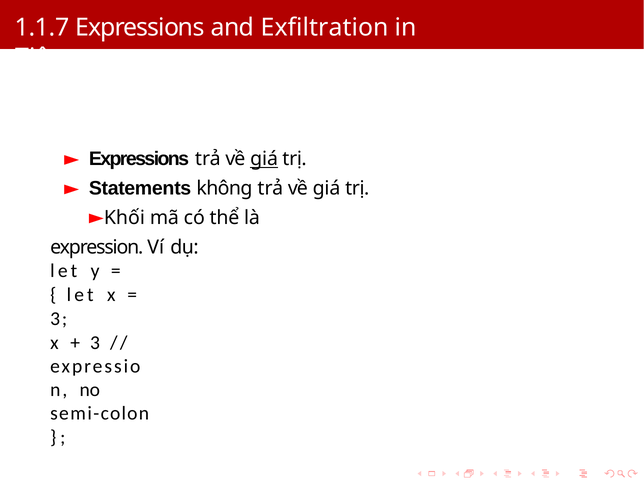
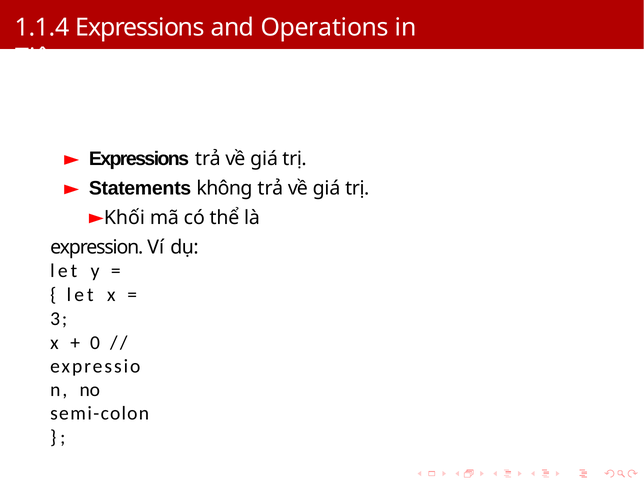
1.1.7: 1.1.7 -> 1.1.4 (42, 27)
Exfiltration: Exfiltration -> Operations (325, 27)
giá underline: present -> none (264, 159)
3: 3 -> 0 (95, 342)
